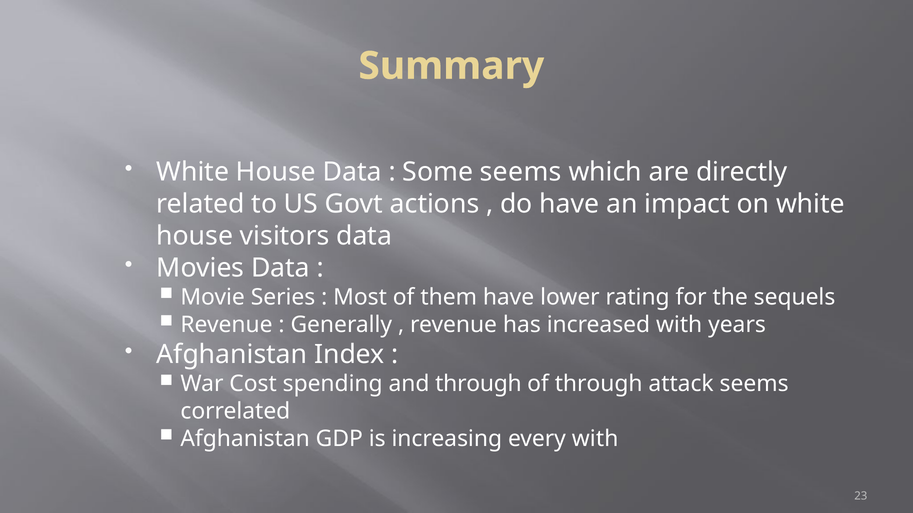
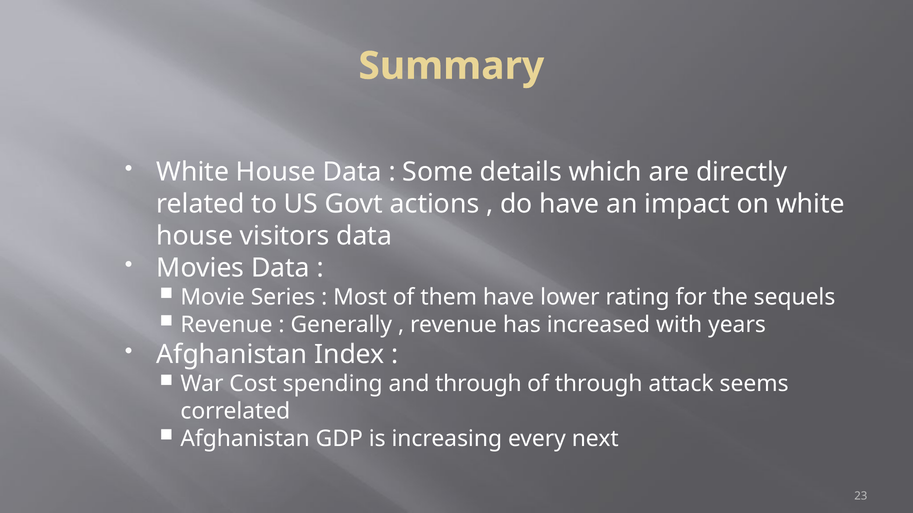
Some seems: seems -> details (521, 172)
every with: with -> next (595, 439)
